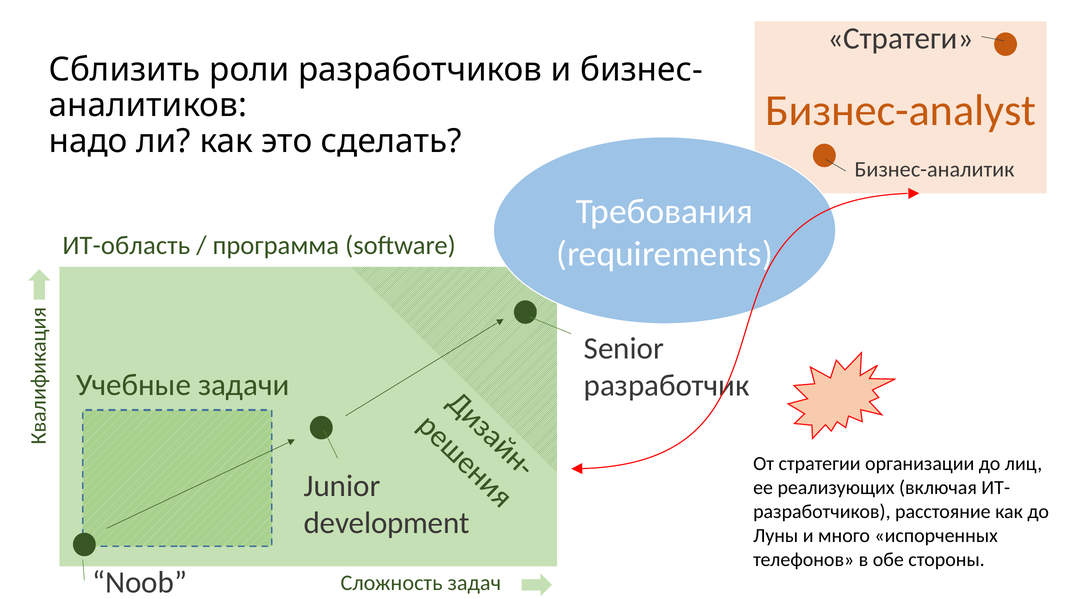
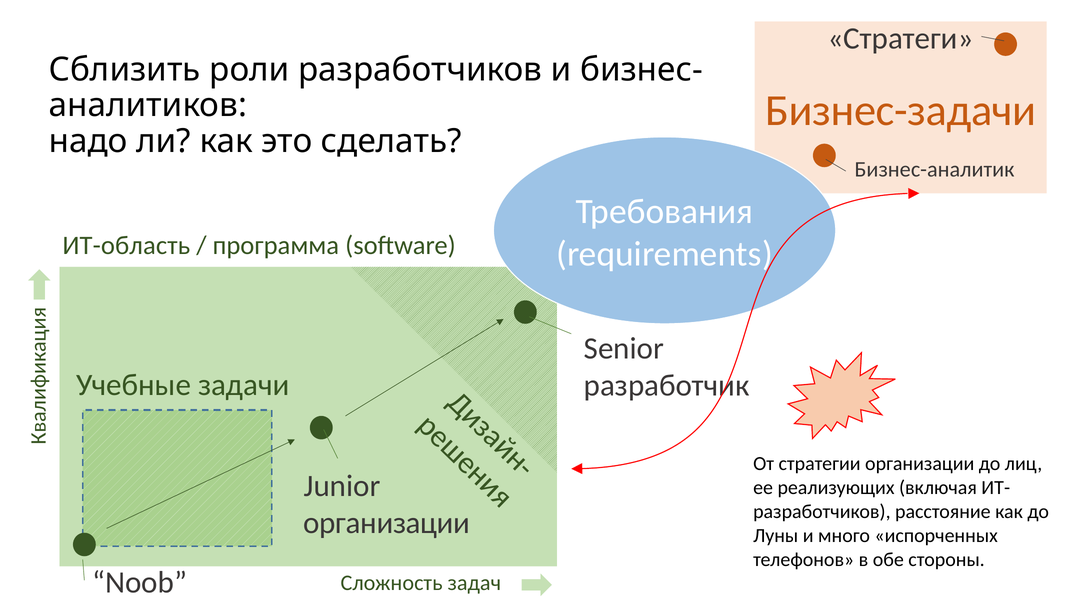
Бизнес-analyst: Бизнес-analyst -> Бизнес-задачи (901, 110)
development: development -> организации (387, 523)
